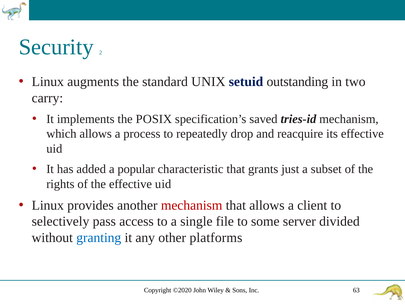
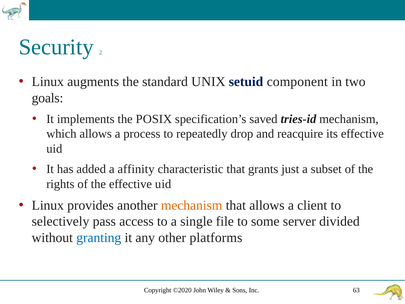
outstanding: outstanding -> component (297, 82)
carry: carry -> goals (47, 98)
popular: popular -> affinity (136, 169)
mechanism colour: red -> orange (192, 205)
